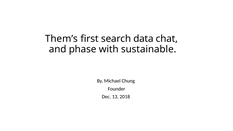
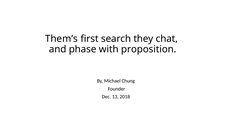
data: data -> they (143, 39)
sustainable: sustainable -> proposition (149, 49)
